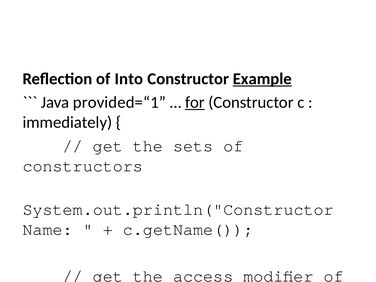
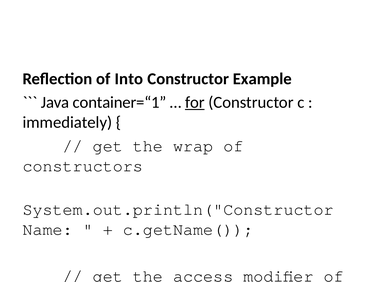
Example underline: present -> none (262, 79)
provided=“1: provided=“1 -> container=“1 (120, 102)
sets: sets -> wrap (193, 146)
